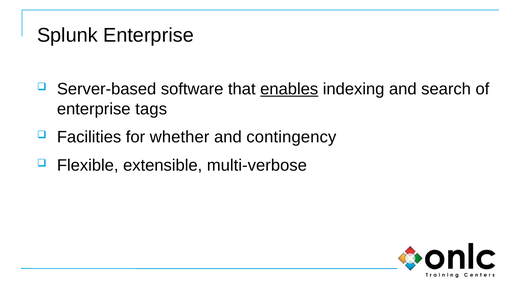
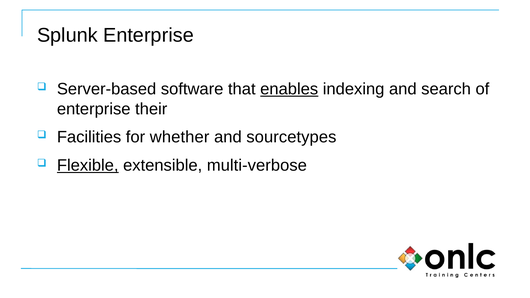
tags: tags -> their (151, 109)
contingency: contingency -> sourcetypes (291, 137)
Flexible underline: none -> present (88, 165)
